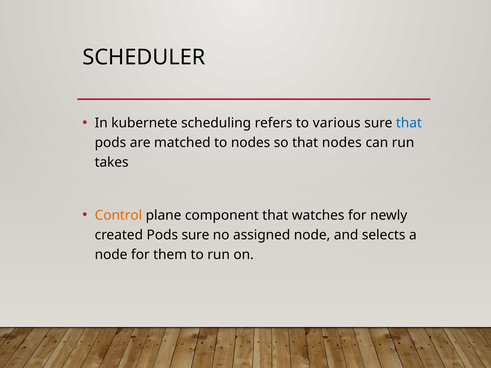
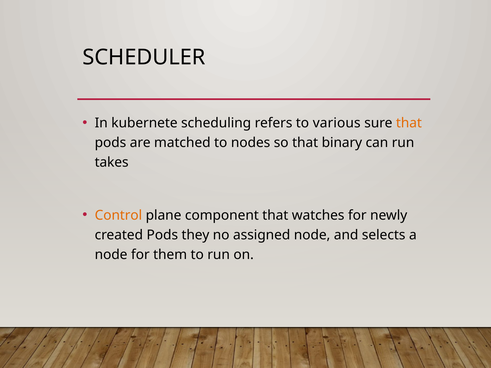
that colour: blue -> orange (409, 123)
that nodes: nodes -> binary (342, 143)
Pods sure: sure -> they (195, 235)
